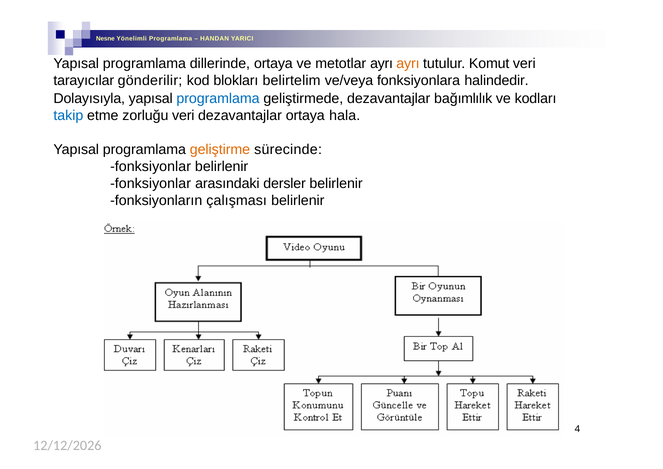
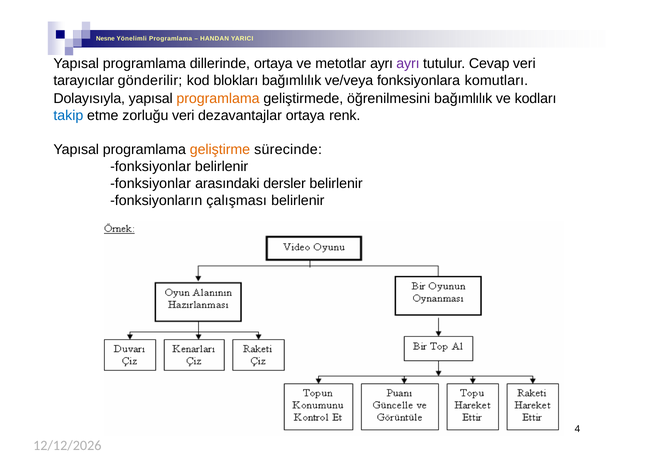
ayrı colour: orange -> purple (408, 64)
Komut: Komut -> Cevap (489, 64)
blokları belirtelim: belirtelim -> bağımlılık (292, 81)
halindedir: halindedir -> komutları (496, 81)
programlama colour: blue -> orange (218, 98)
geliştirmede dezavantajlar: dezavantajlar -> öğrenilmesini (389, 98)
hala: hala -> renk (345, 115)
